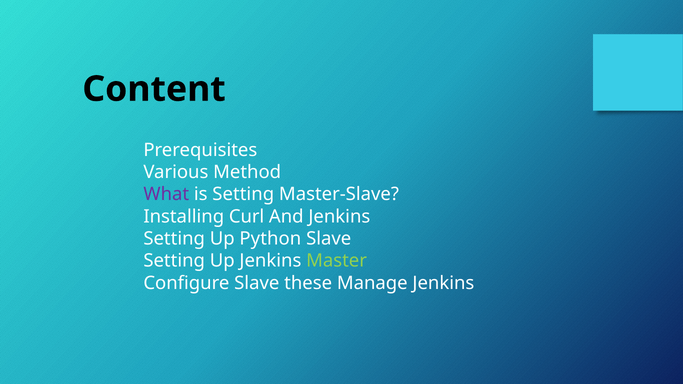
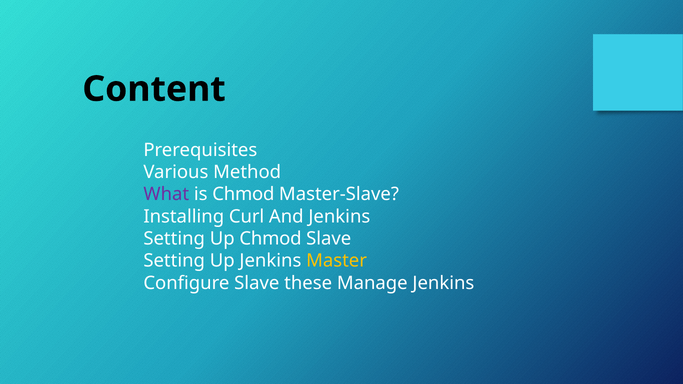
is Setting: Setting -> Chmod (243, 194)
Up Python: Python -> Chmod (271, 239)
Master colour: light green -> yellow (337, 261)
